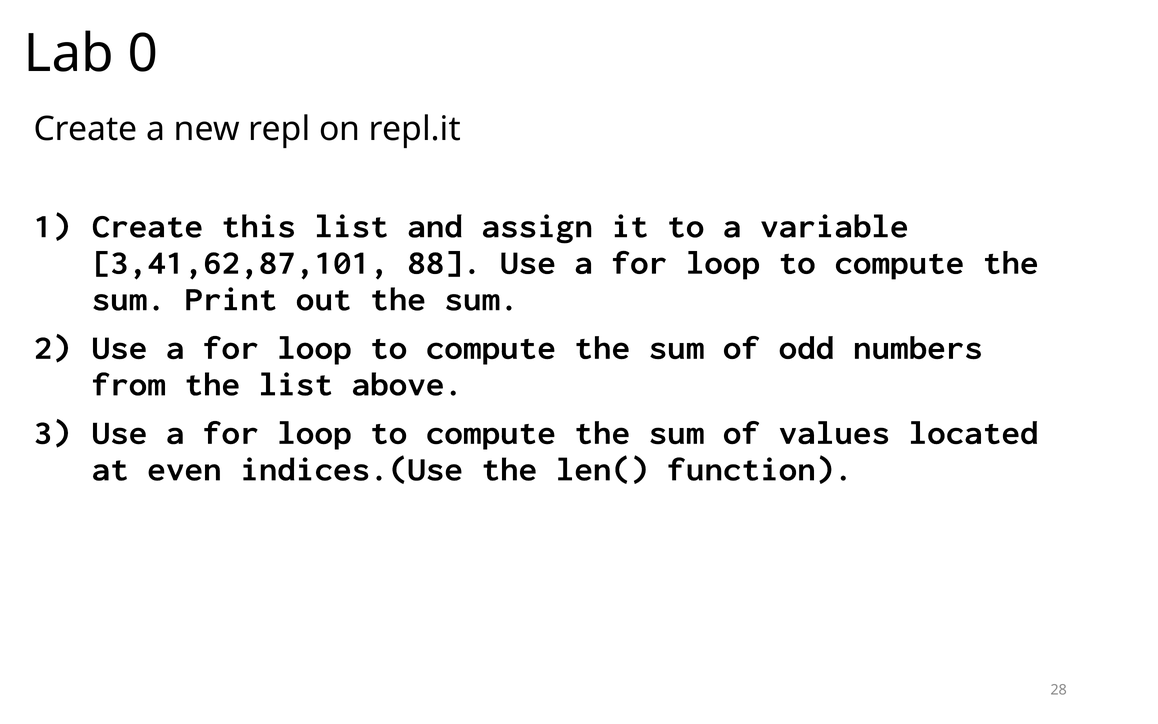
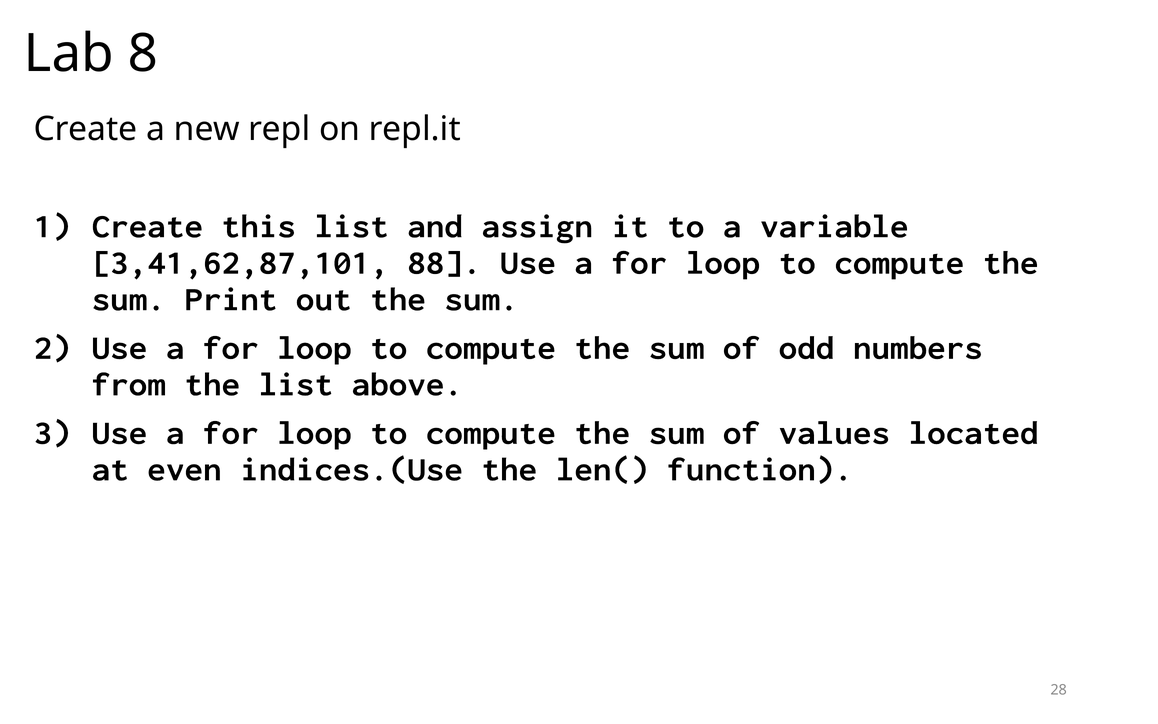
0: 0 -> 8 (143, 54)
